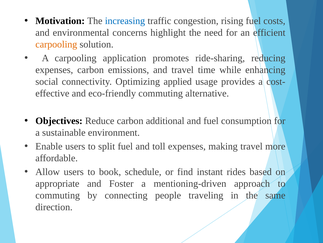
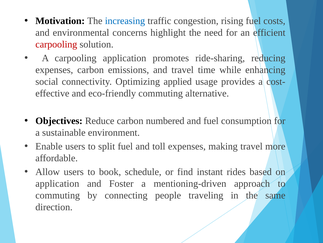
carpooling colour: orange -> red (56, 44)
additional: additional -> numbered (165, 121)
appropriate: appropriate -> application (57, 183)
